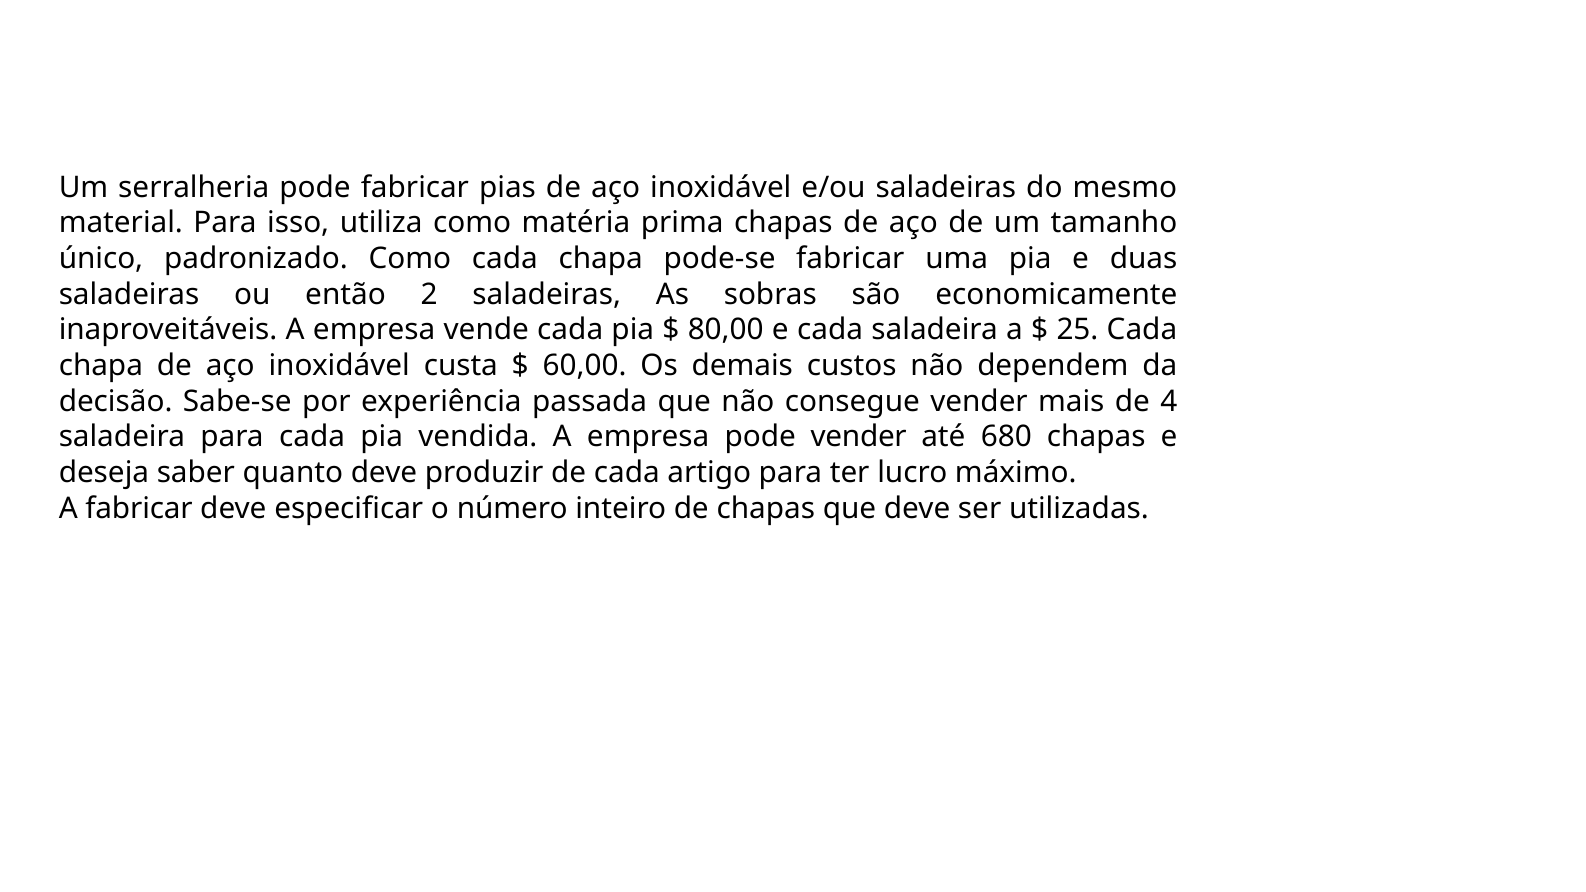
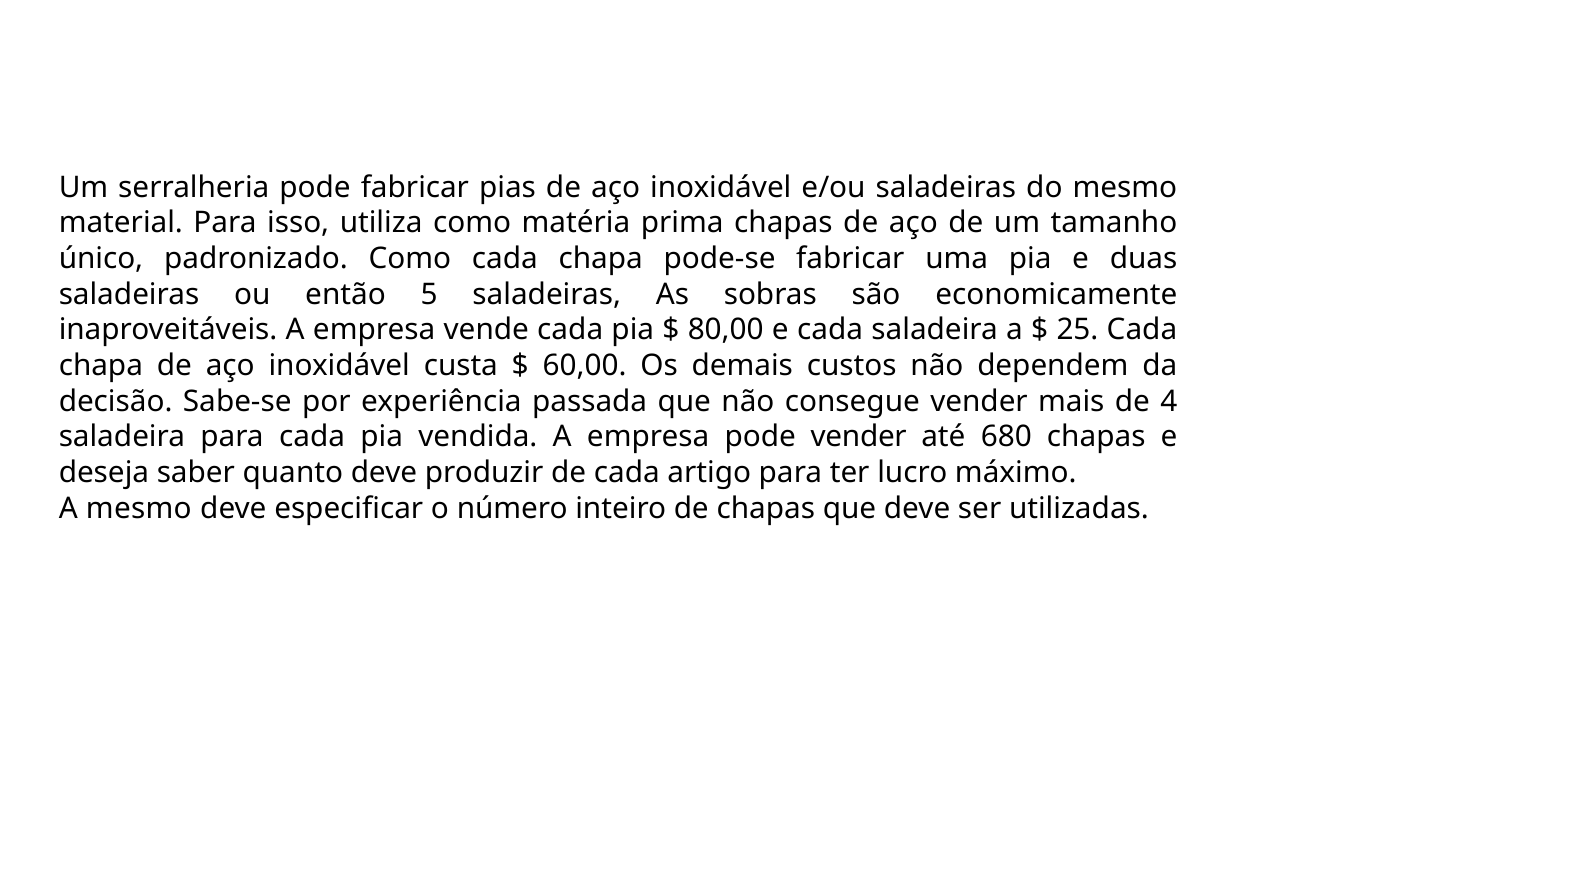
2: 2 -> 5 (429, 294)
A fabricar: fabricar -> mesmo (139, 509)
